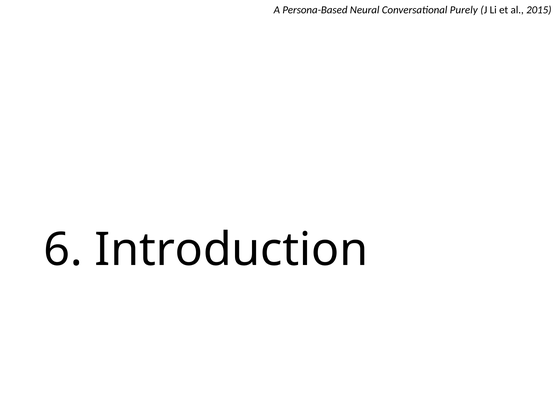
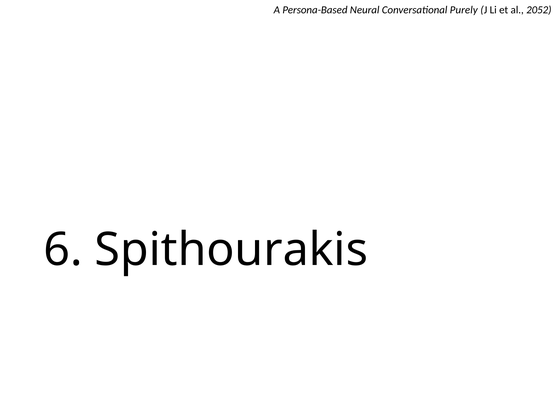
2015: 2015 -> 2052 (539, 10)
Introduction: Introduction -> Spithourakis (231, 250)
